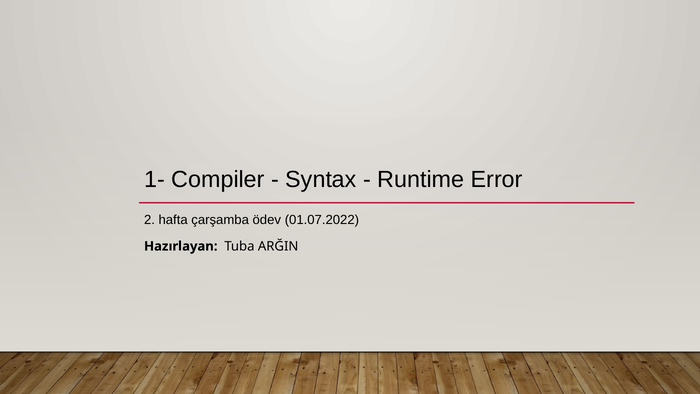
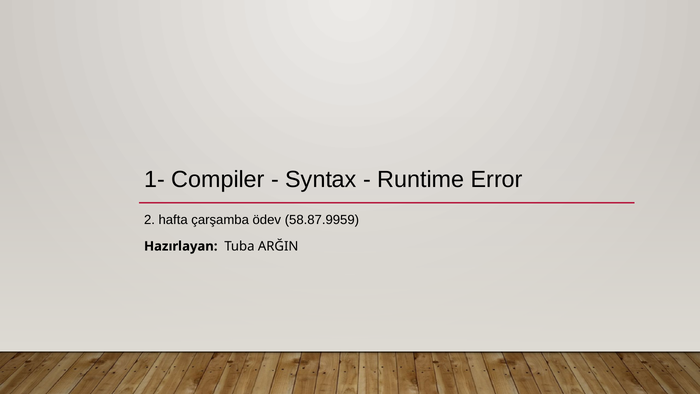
01.07.2022: 01.07.2022 -> 58.87.9959 (322, 220)
